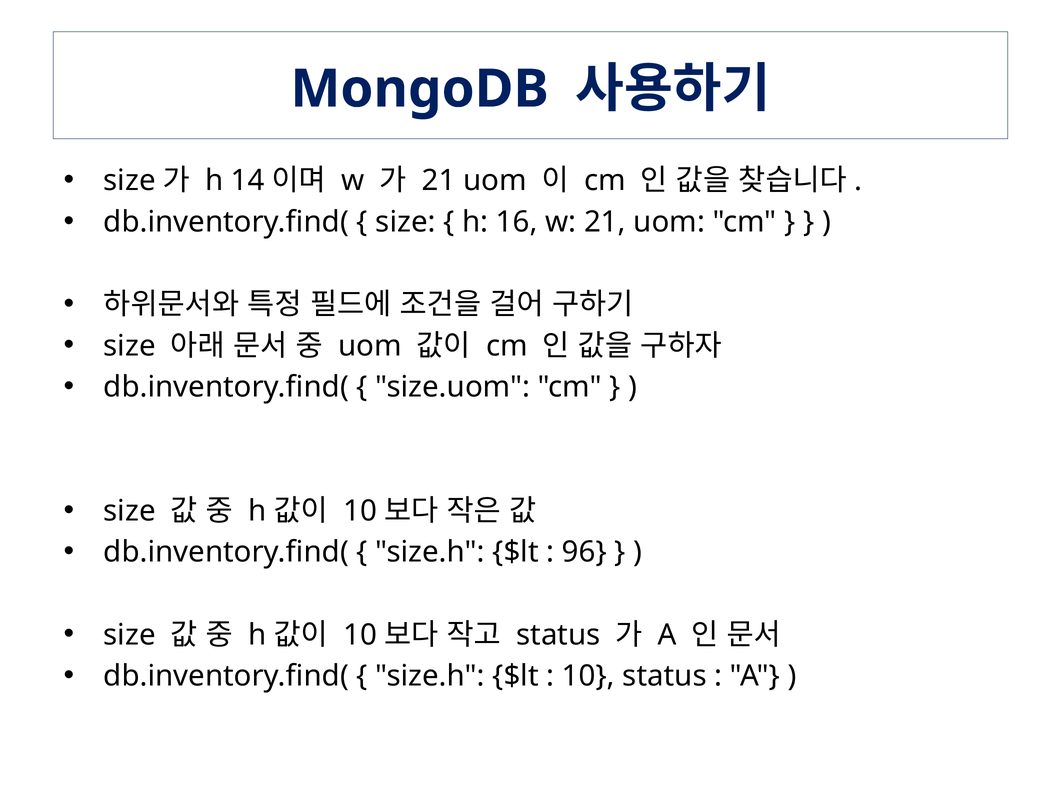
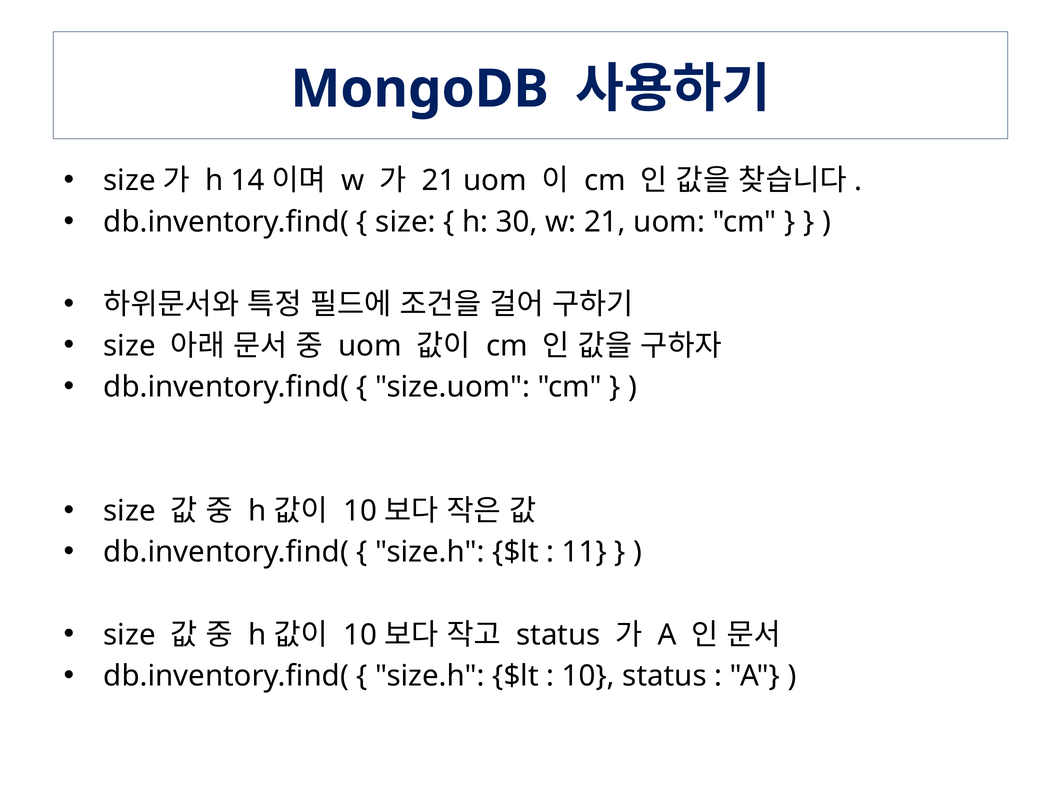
16: 16 -> 30 (517, 222)
96: 96 -> 11 (584, 552)
